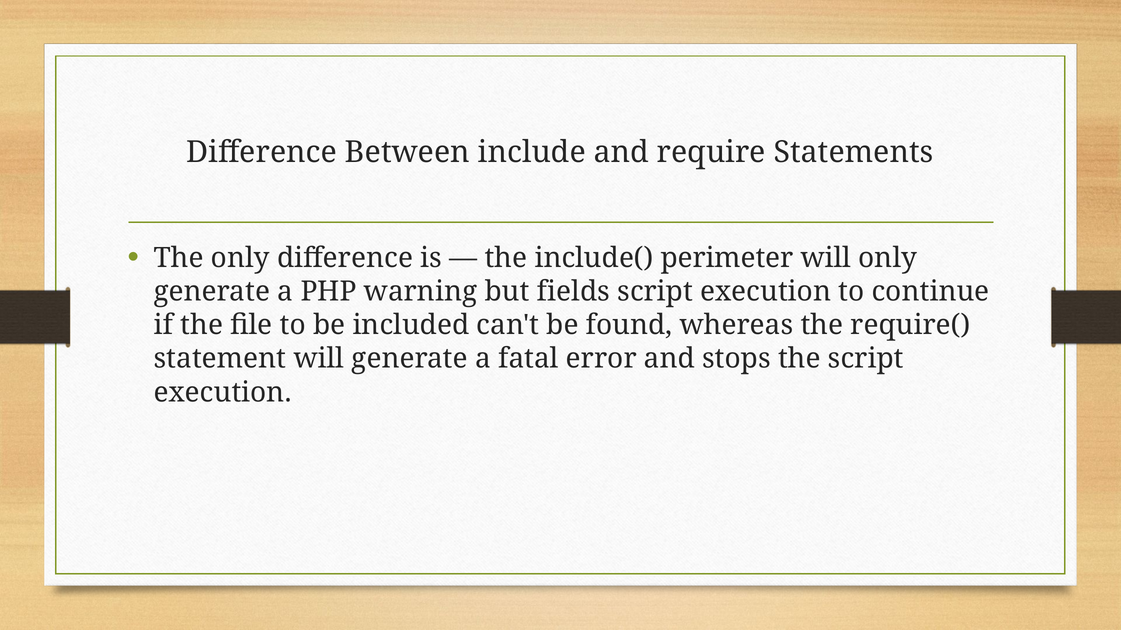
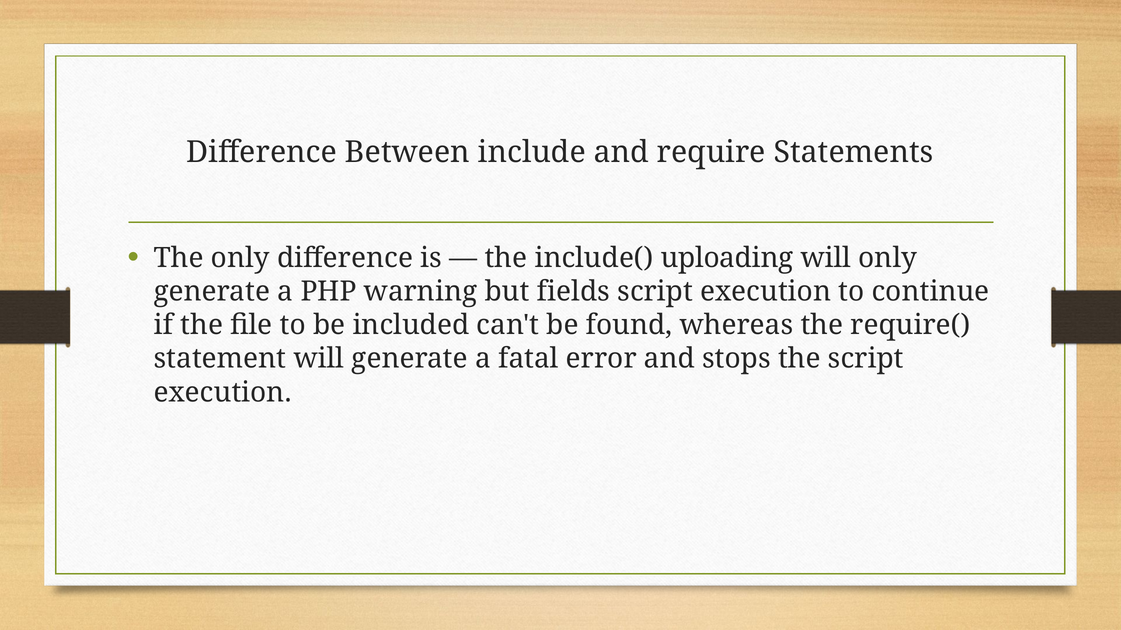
perimeter: perimeter -> uploading (727, 258)
